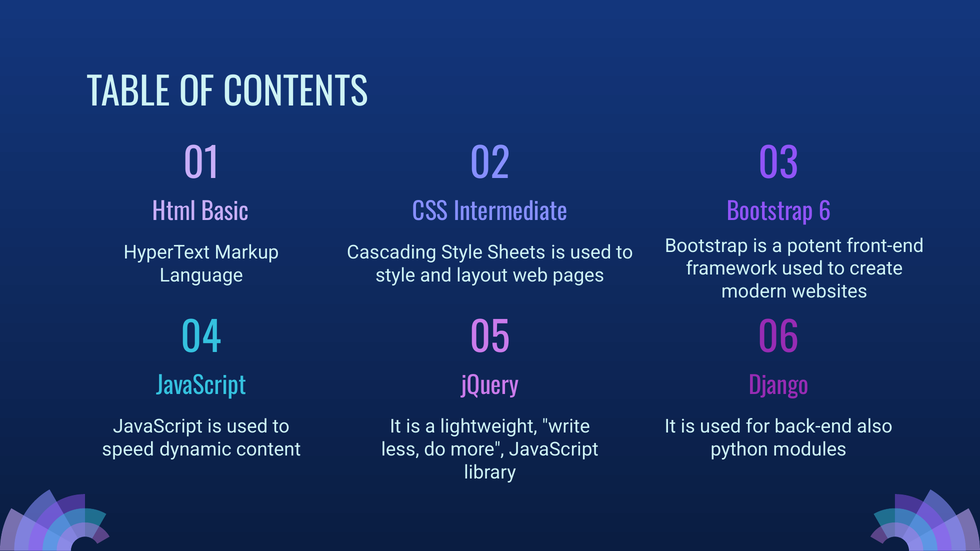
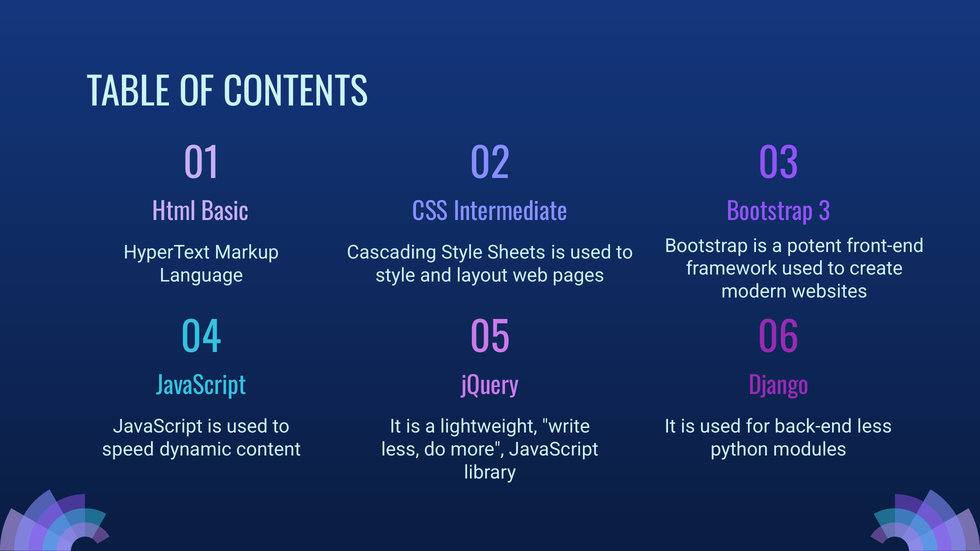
6: 6 -> 3 (825, 212)
back-end also: also -> less (875, 427)
